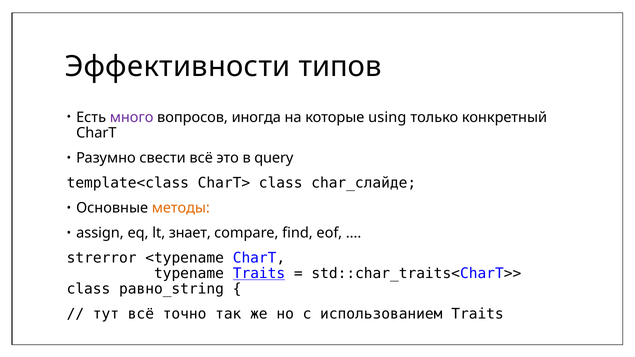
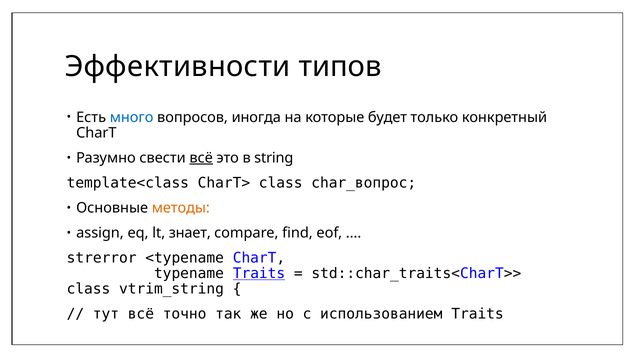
много colour: purple -> blue (132, 117)
using: using -> будет (387, 117)
всё underline: none -> present (201, 158)
query: query -> string (274, 158)
char_слайде: char_слайде -> char_вопрос (364, 183)
равно_string: равно_string -> vtrim_string (172, 289)
